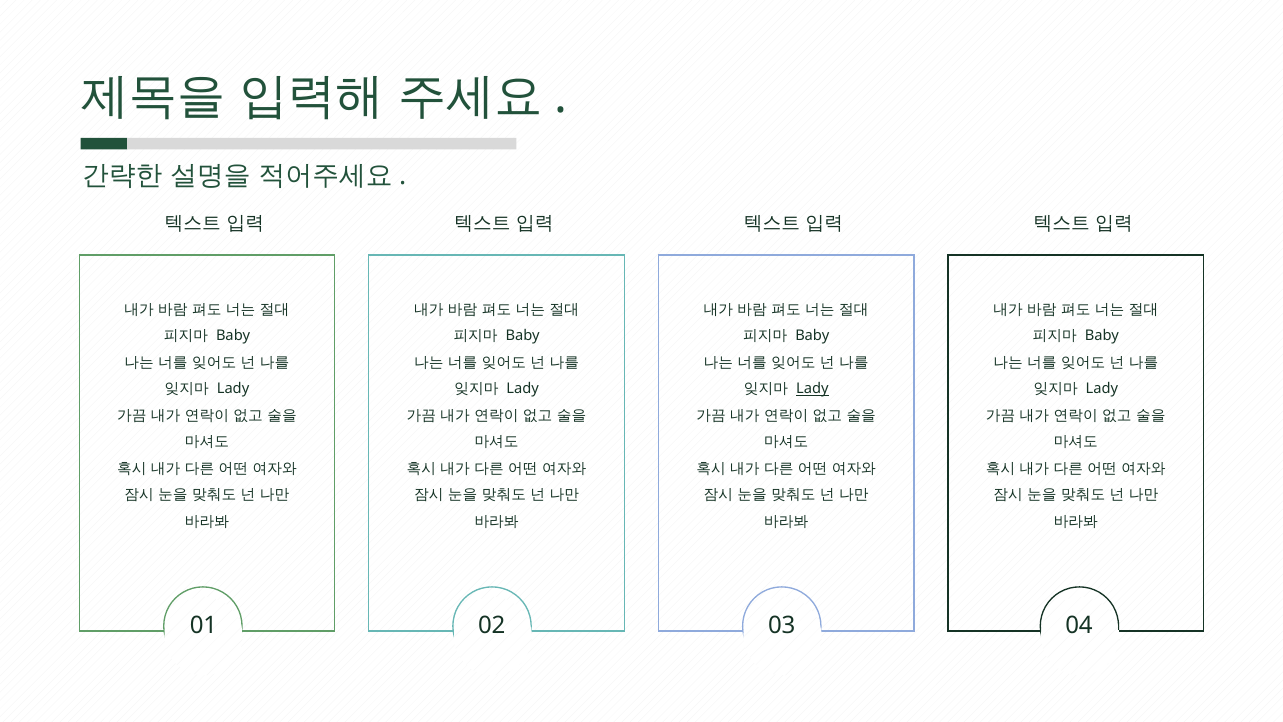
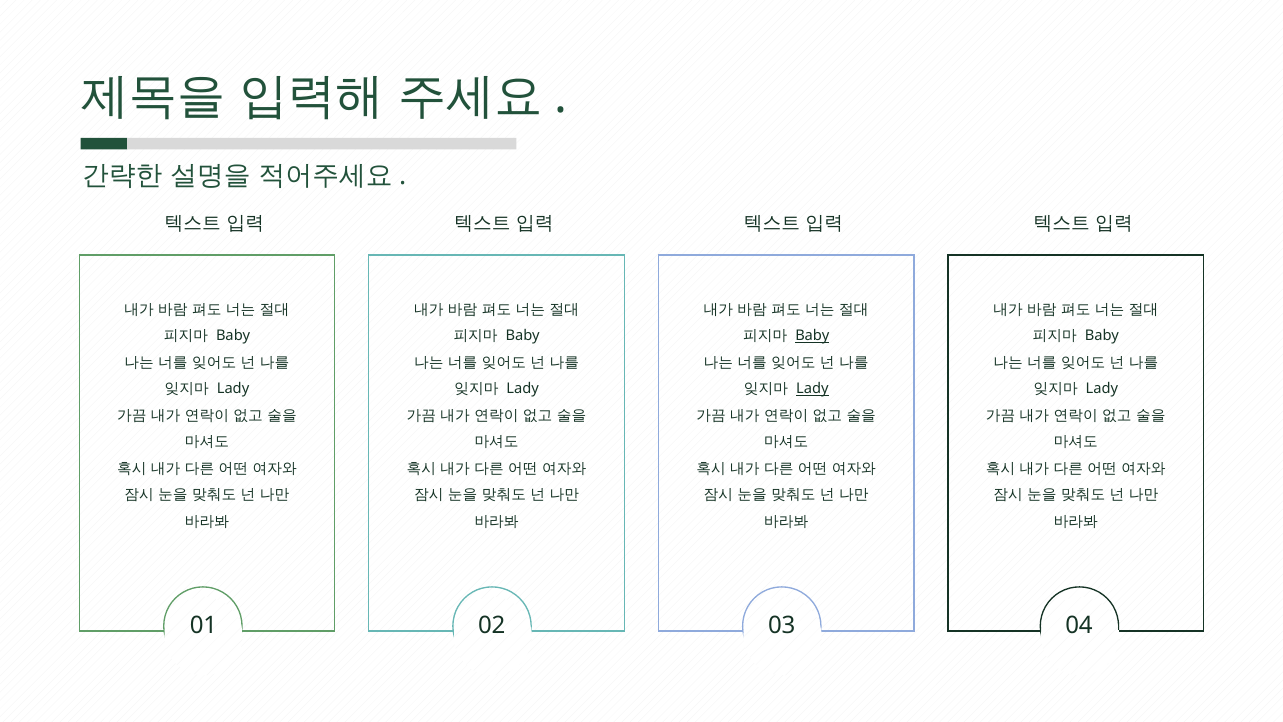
Baby underline: none -> present (812, 336)
